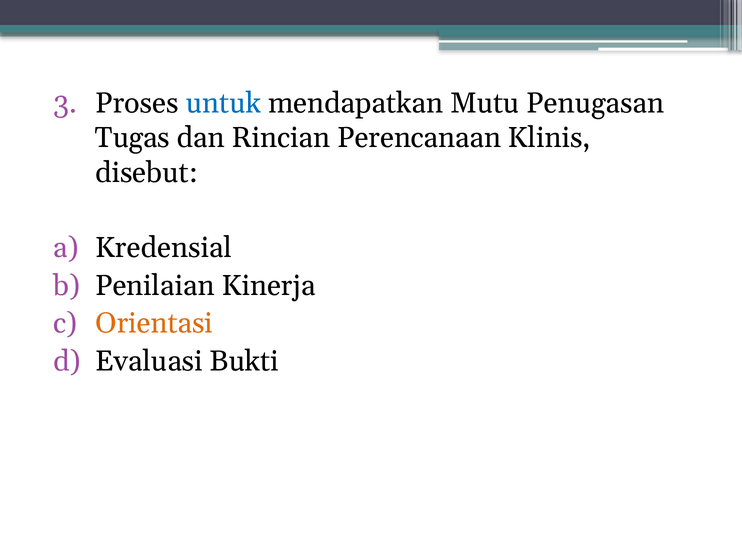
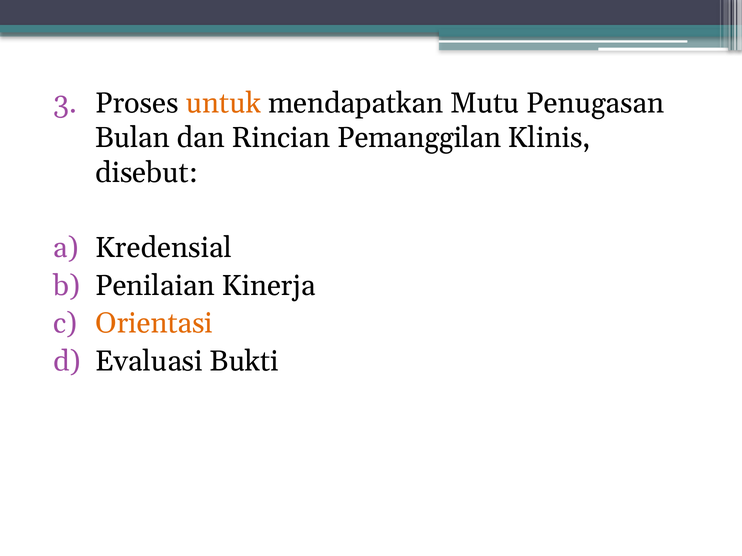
untuk colour: blue -> orange (223, 103)
Tugas: Tugas -> Bulan (132, 138)
Perencanaan: Perencanaan -> Pemanggilan (419, 138)
